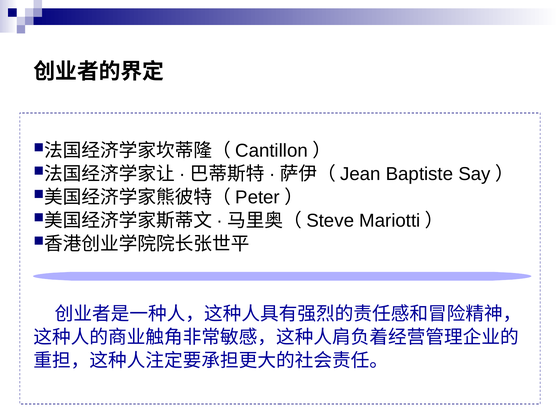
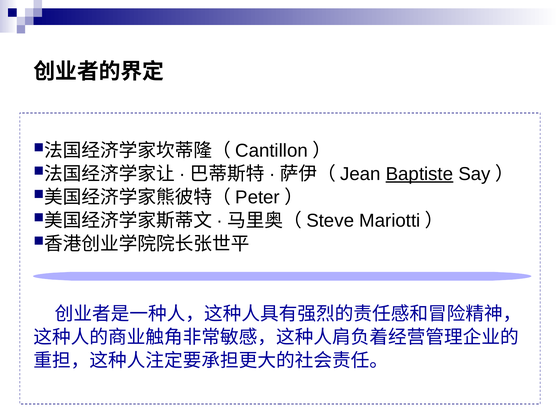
Baptiste underline: none -> present (420, 174)
